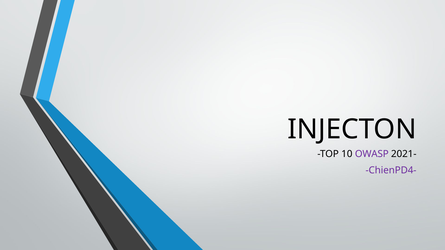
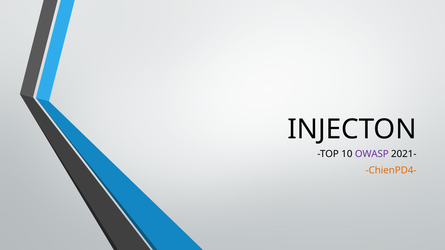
ChienPD4- colour: purple -> orange (391, 170)
